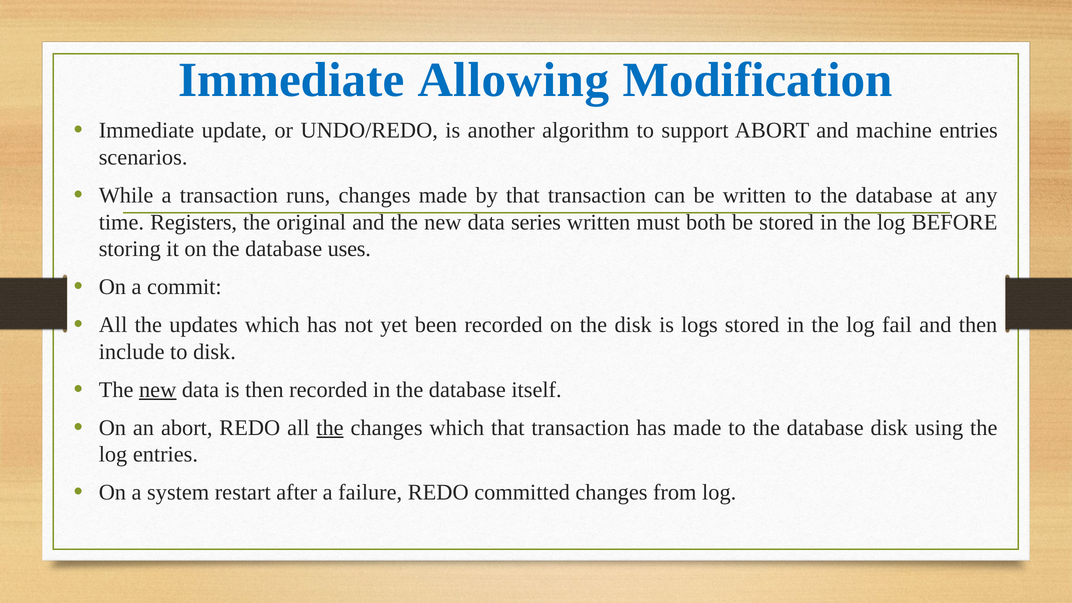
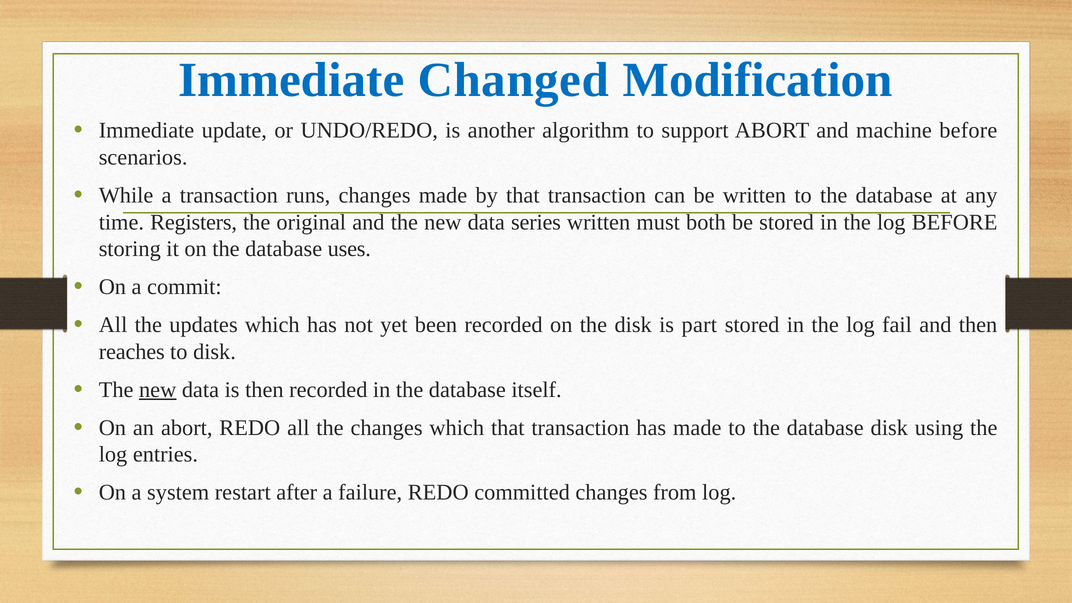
Allowing: Allowing -> Changed (513, 80)
machine entries: entries -> before (968, 131)
logs: logs -> part (699, 325)
include: include -> reaches (132, 352)
the underline: present -> none (330, 428)
